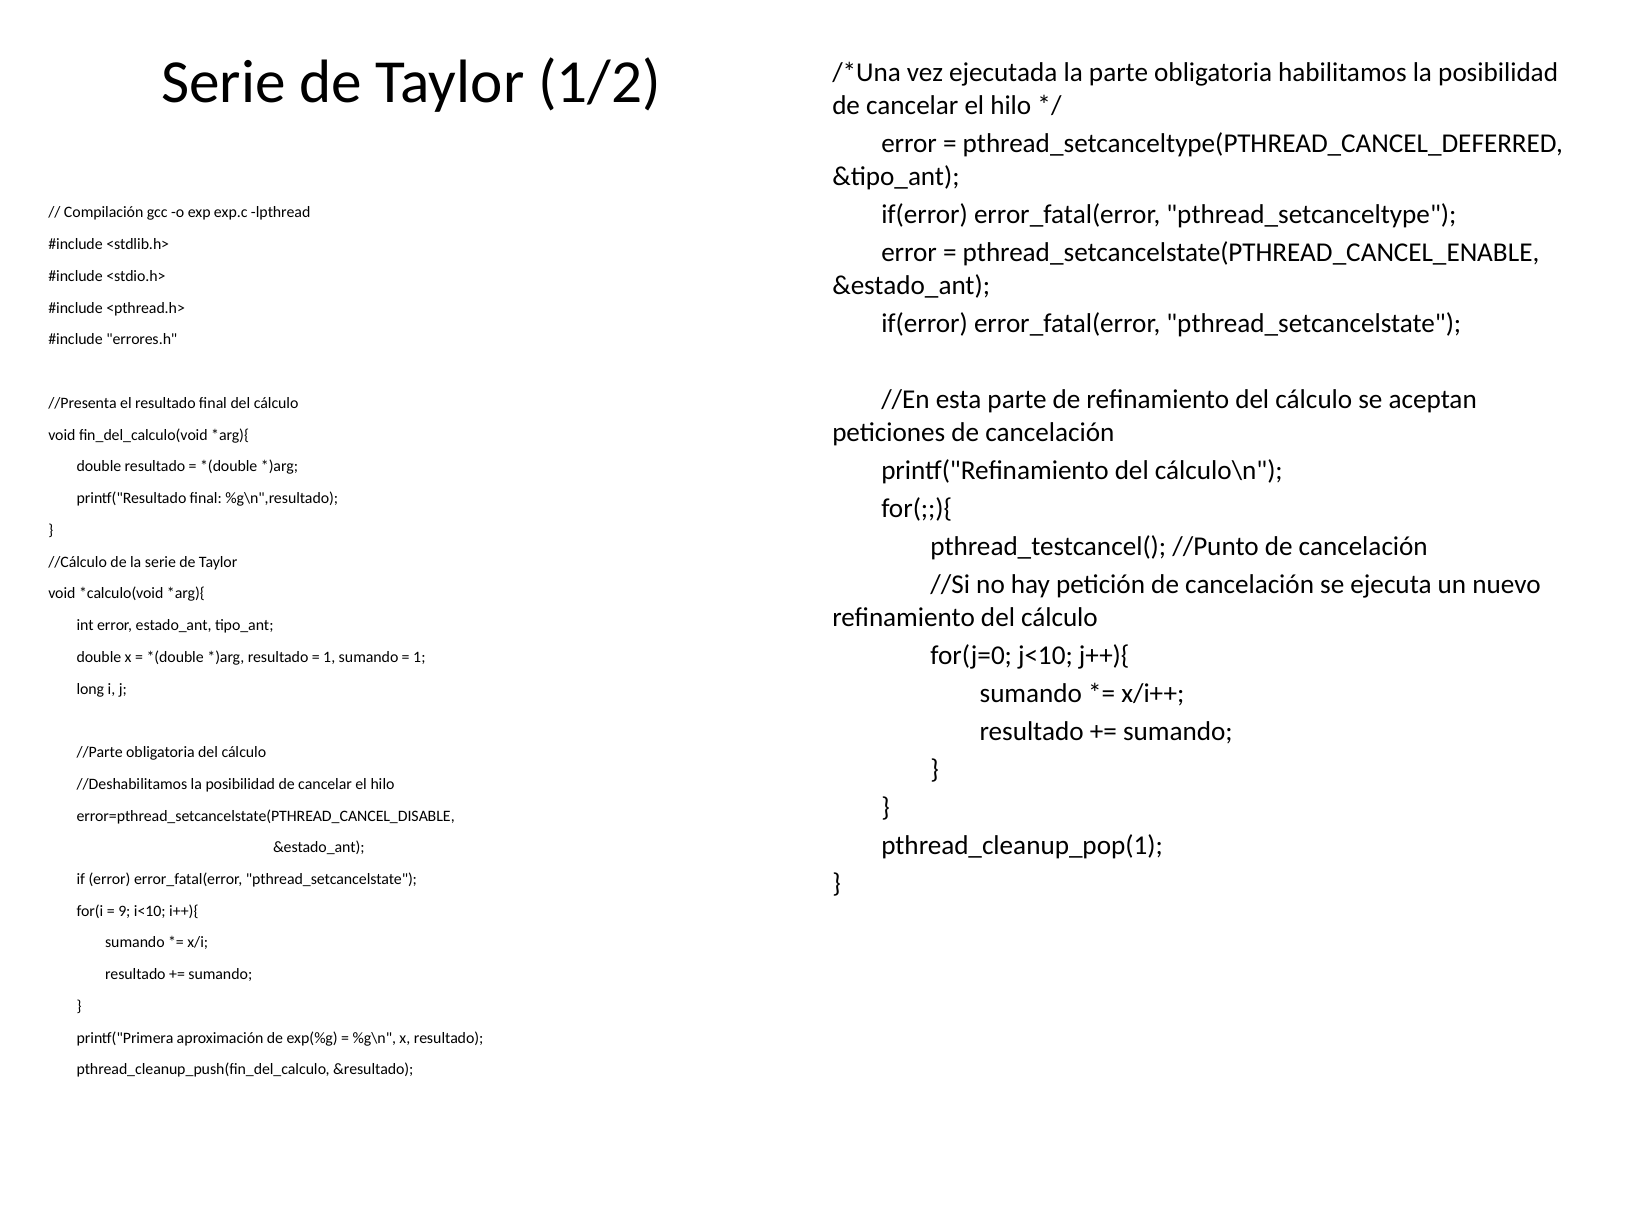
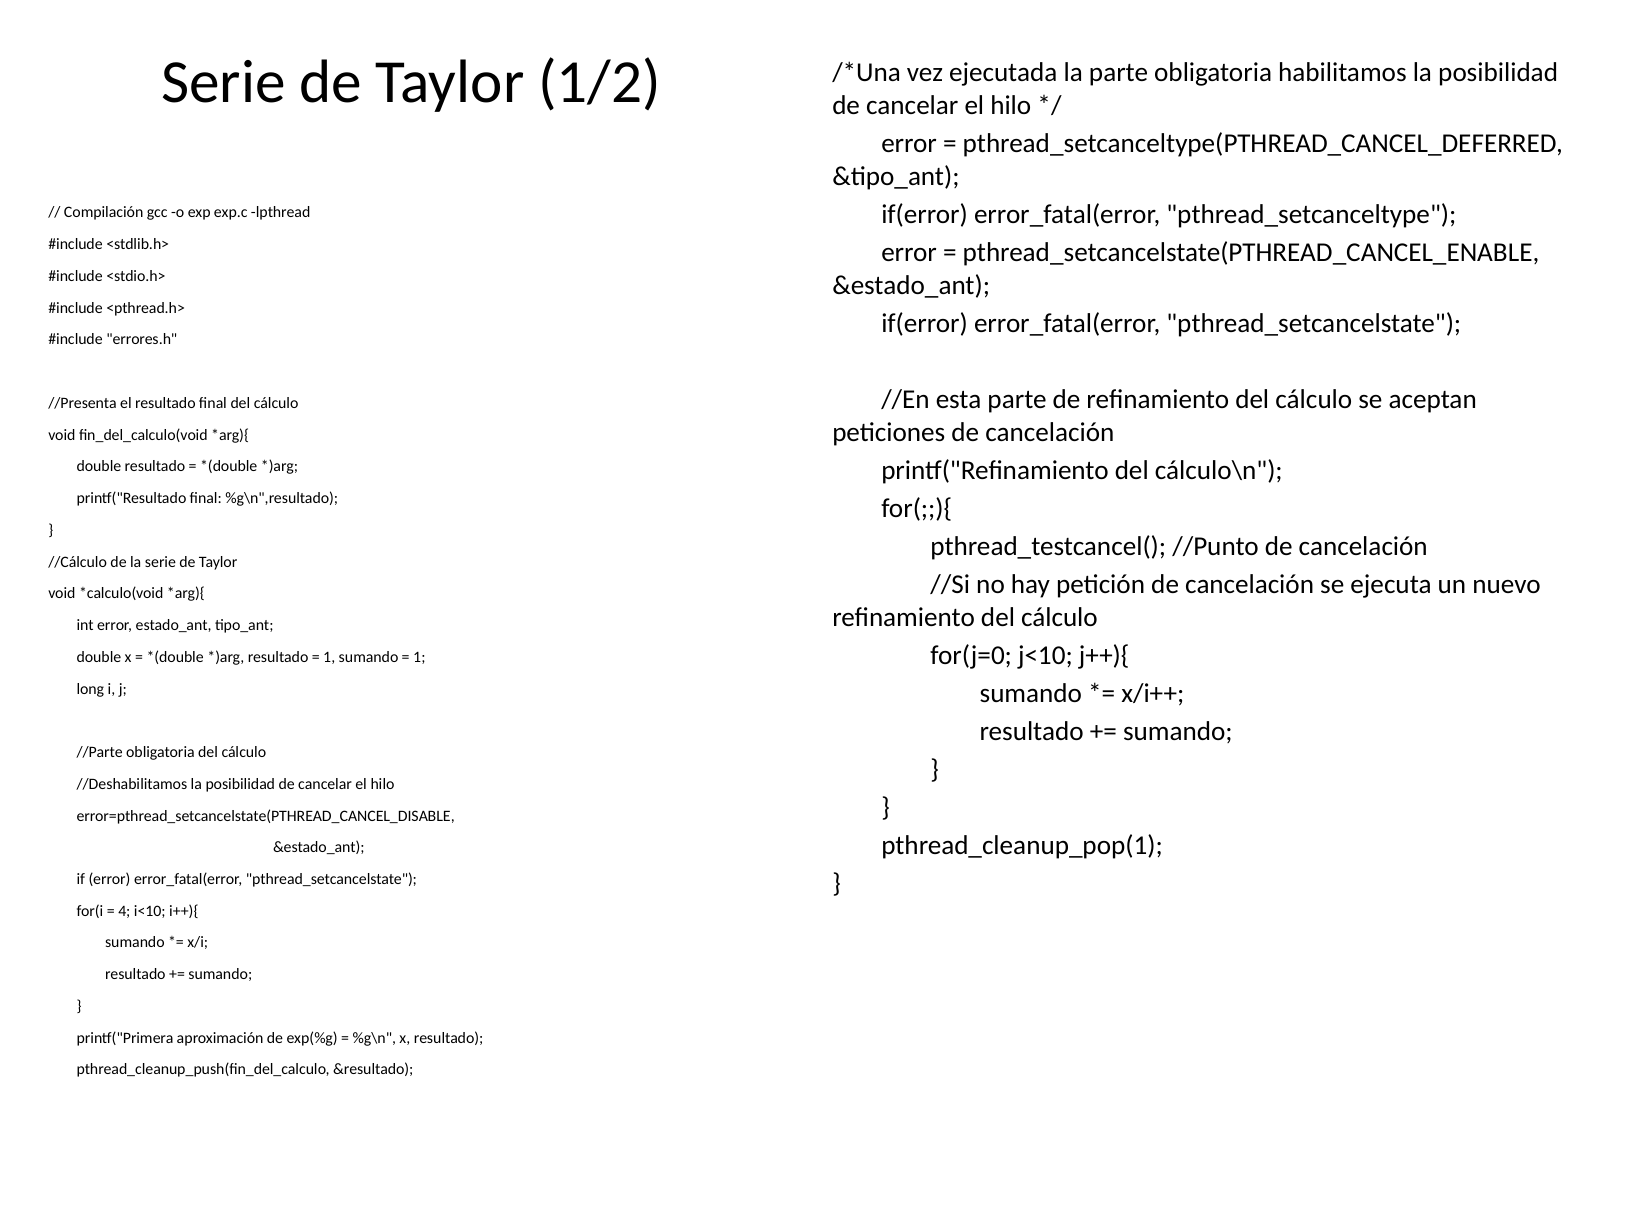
9: 9 -> 4 (124, 911)
